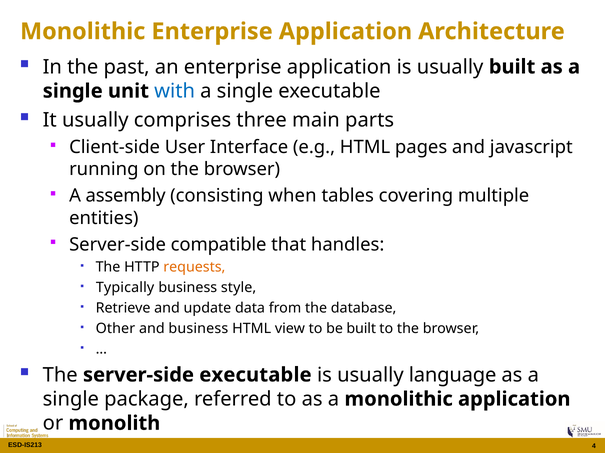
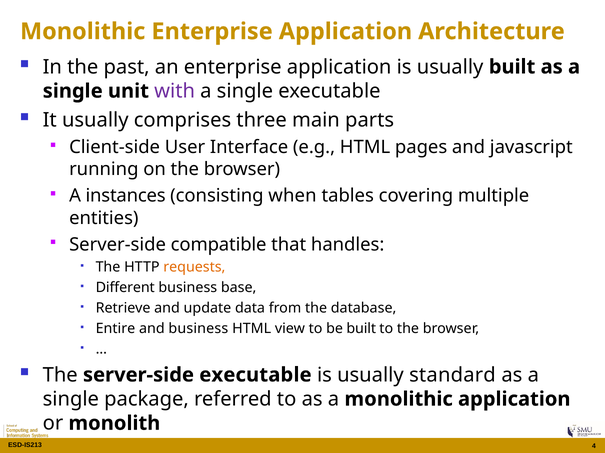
with colour: blue -> purple (175, 91)
assembly: assembly -> instances (126, 196)
Typically: Typically -> Different (125, 288)
style: style -> base (239, 288)
Other: Other -> Entire (115, 329)
language: language -> standard (452, 375)
